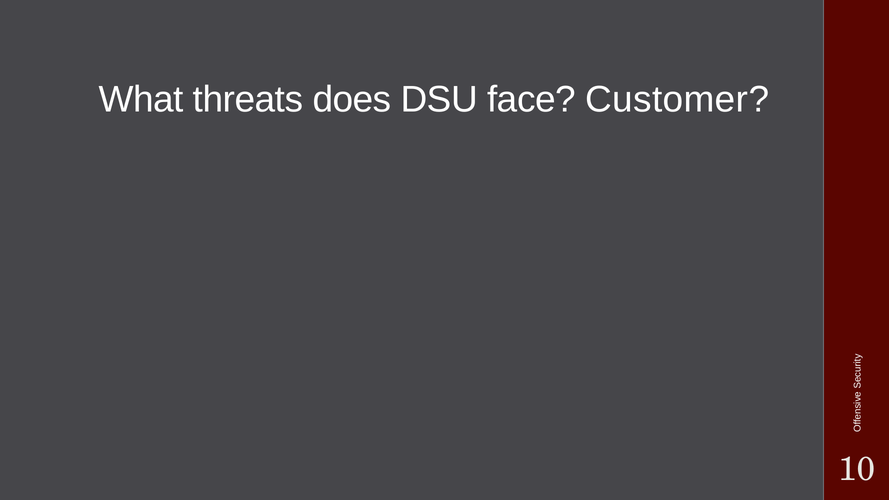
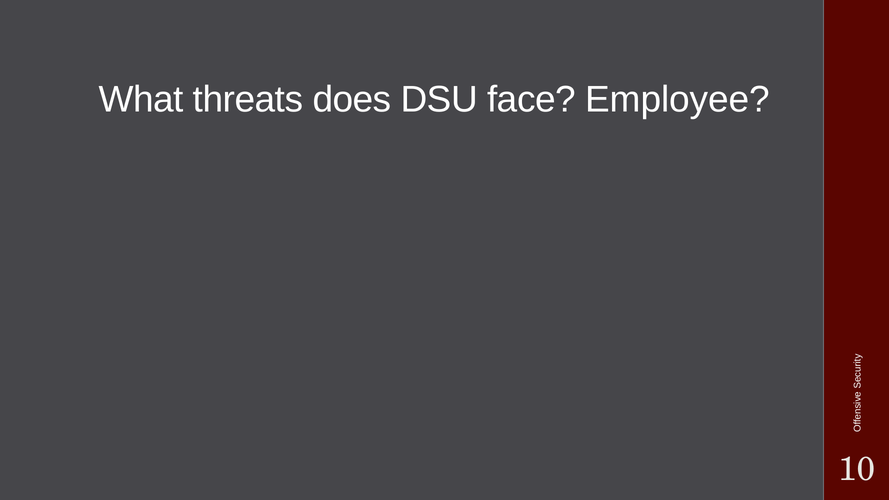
Customer: Customer -> Employee (677, 100)
